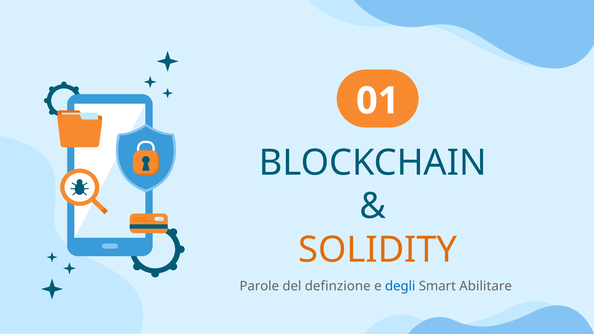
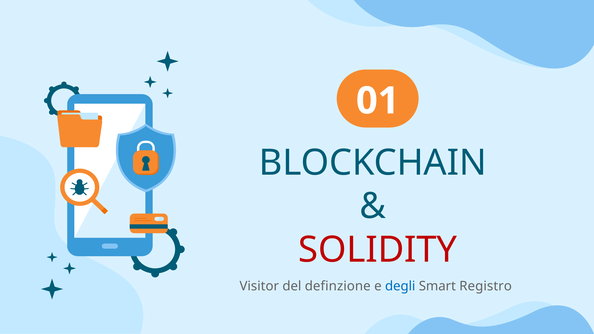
SOLIDITY colour: orange -> red (378, 250)
Parole: Parole -> Visitor (259, 286)
Abilitare: Abilitare -> Registro (486, 286)
